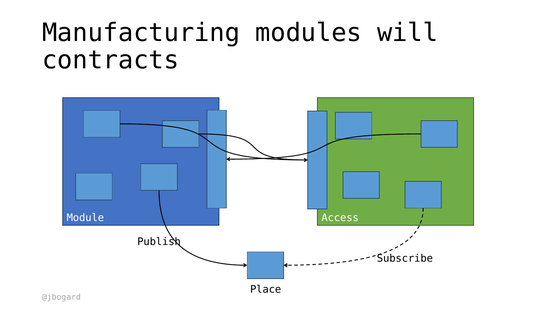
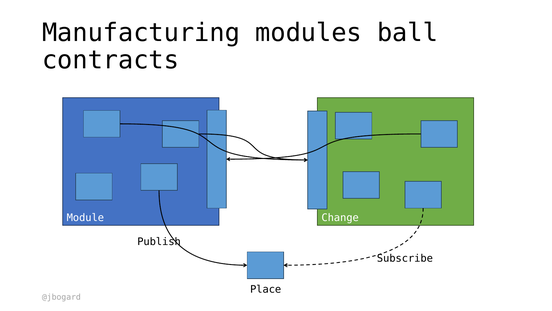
will: will -> ball (407, 33)
Access: Access -> Change (340, 217)
